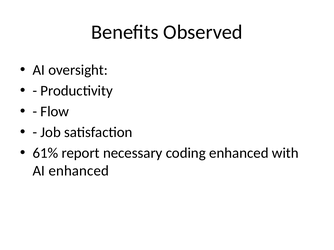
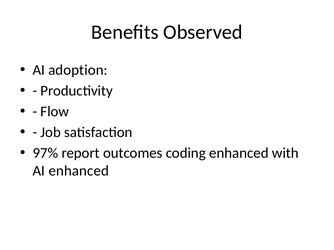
oversight: oversight -> adoption (78, 70)
61%: 61% -> 97% (45, 153)
necessary: necessary -> outcomes (133, 153)
